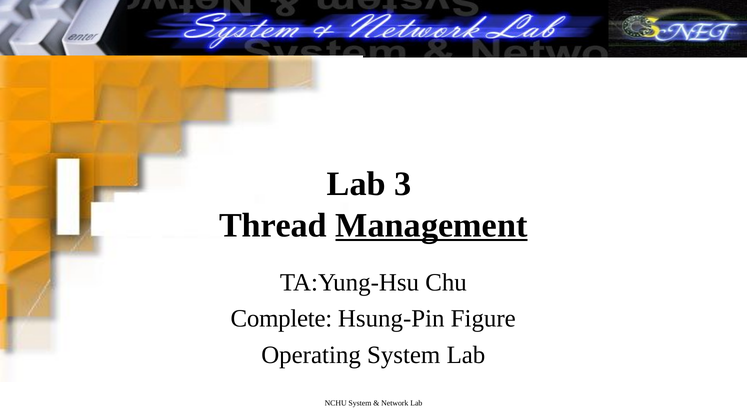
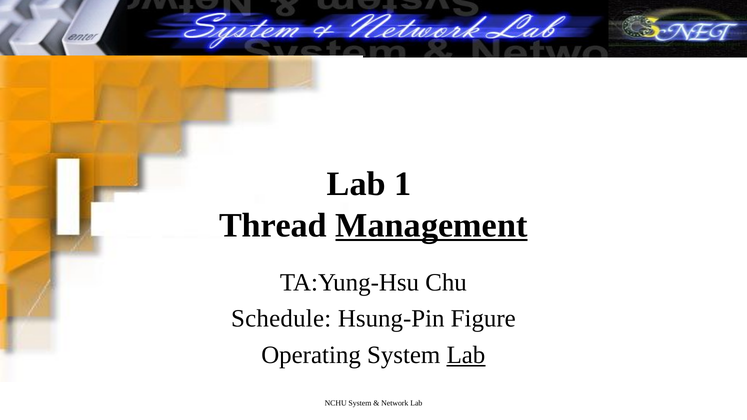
3: 3 -> 1 (403, 184)
Complete: Complete -> Schedule (281, 319)
Lab underline: none -> present (466, 355)
